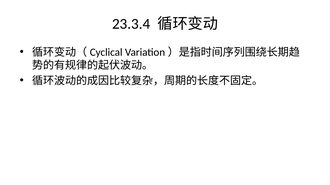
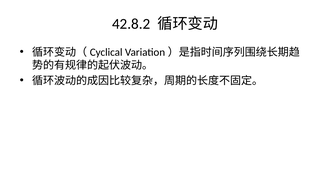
23.3.4: 23.3.4 -> 42.8.2 (131, 24)
